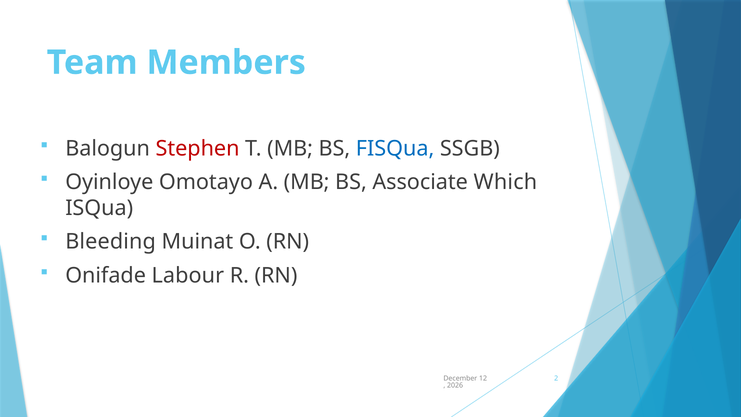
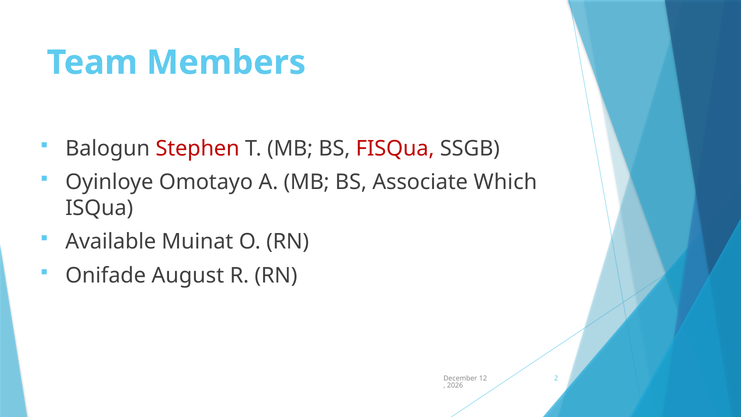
FISQua colour: blue -> red (395, 149)
Bleeding: Bleeding -> Available (111, 242)
Labour: Labour -> August (188, 275)
